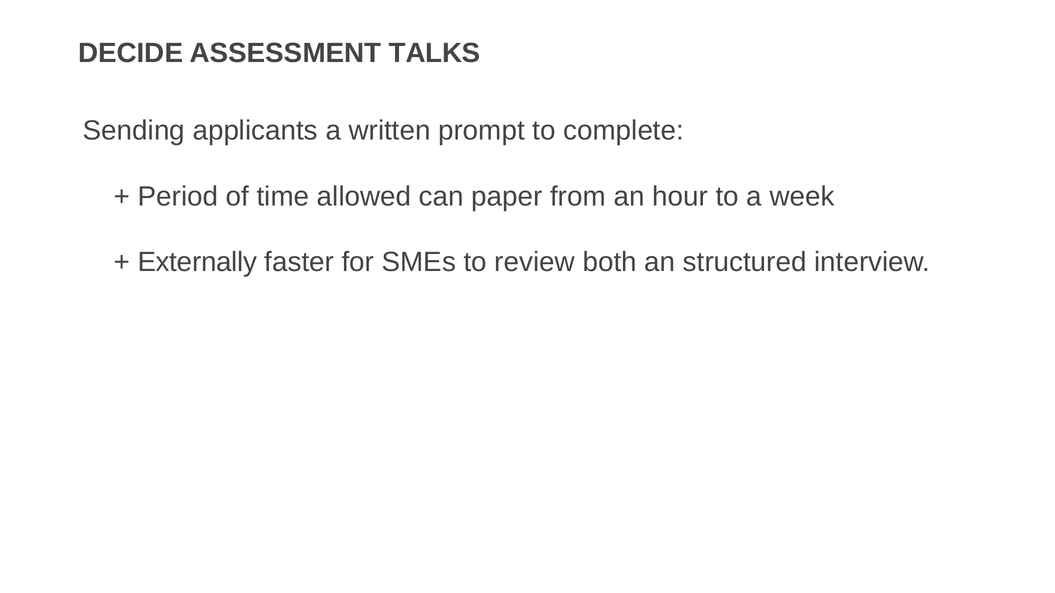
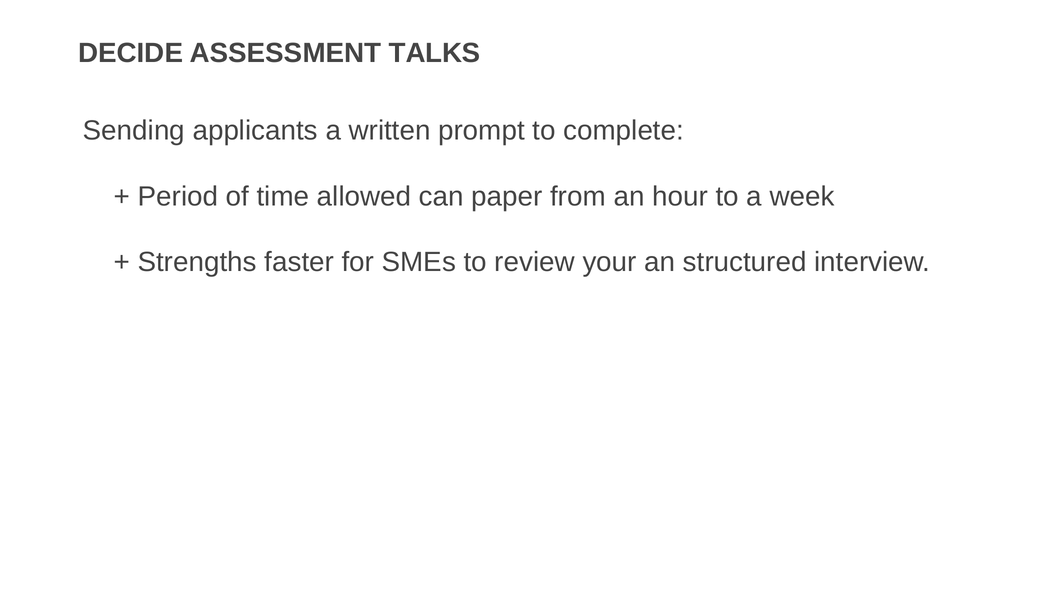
Externally: Externally -> Strengths (197, 262)
both: both -> your (610, 262)
